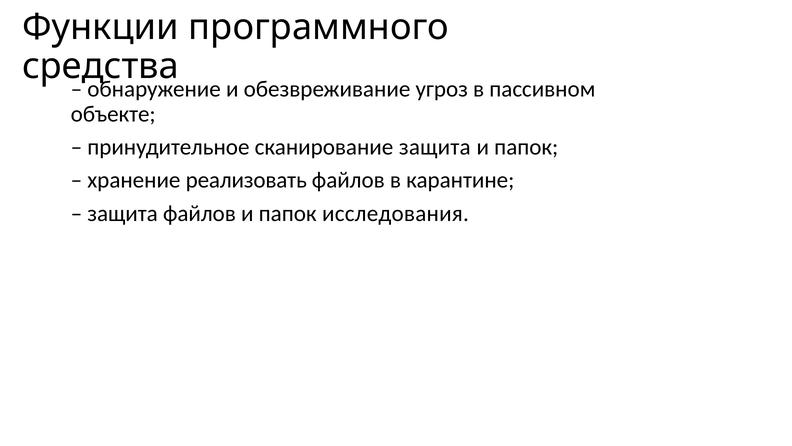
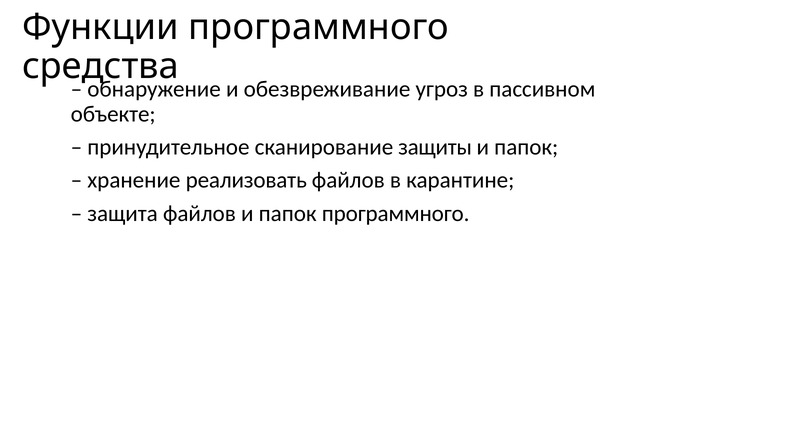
сканирование защита: защита -> защиты (435, 147)
папок исследования: исследования -> программного (396, 213)
